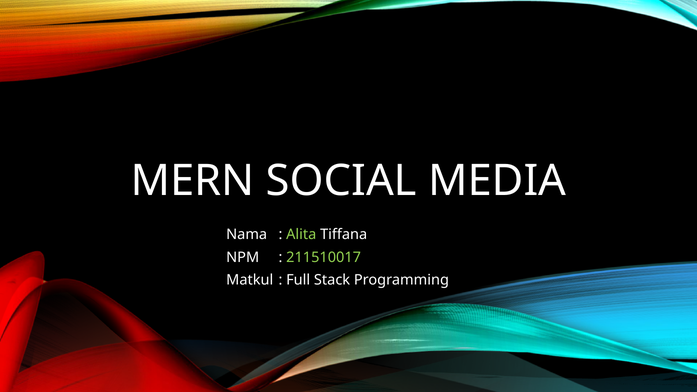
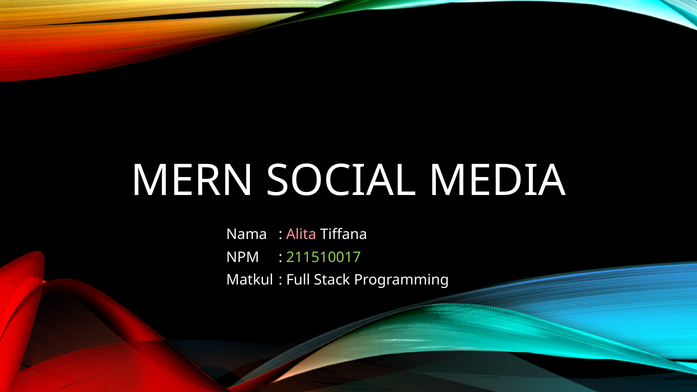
Alita colour: light green -> pink (301, 234)
